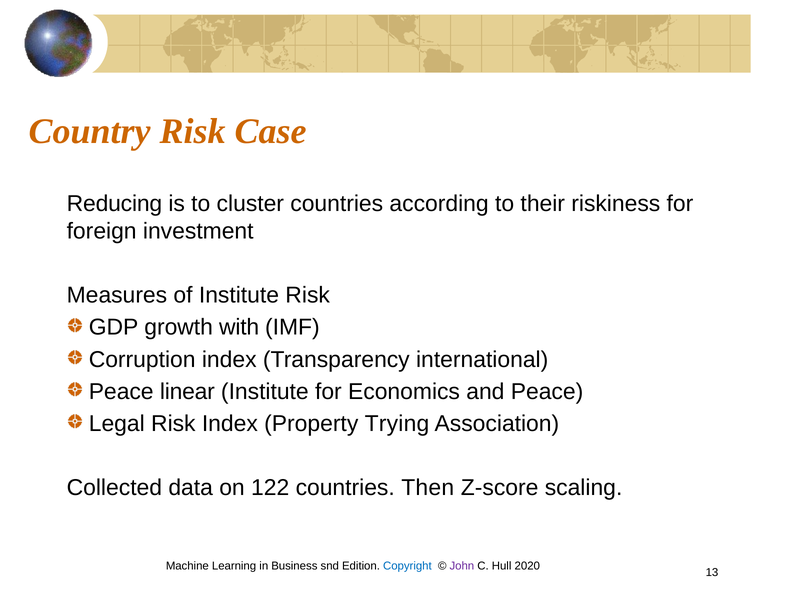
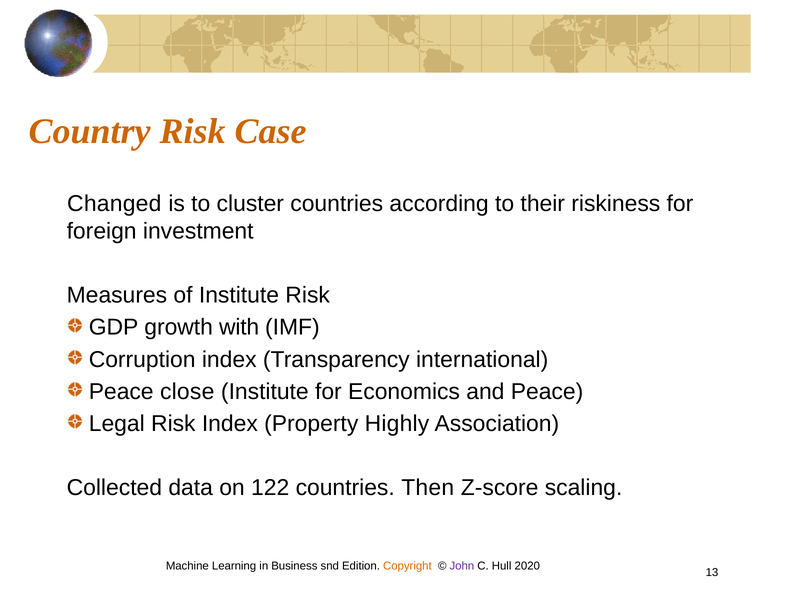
Reducing: Reducing -> Changed (114, 204)
linear: linear -> close (187, 391)
Trying: Trying -> Highly (397, 423)
Copyright colour: blue -> orange (407, 566)
